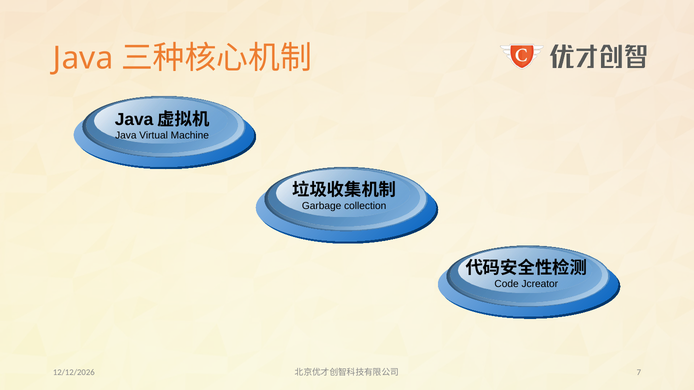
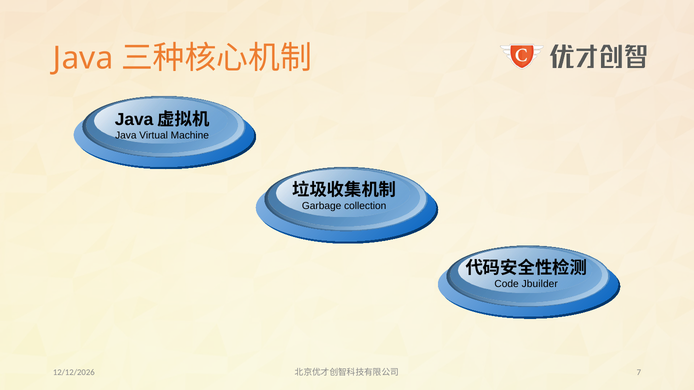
Jcreator: Jcreator -> Jbuilder (540, 284)
